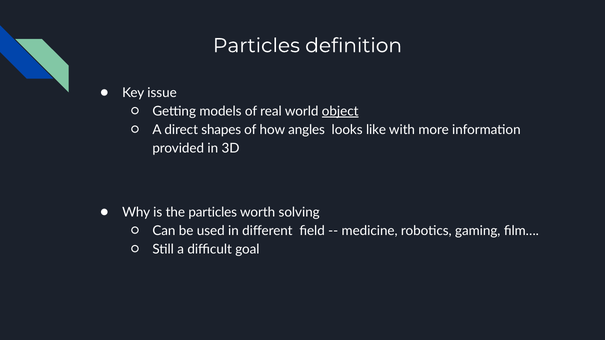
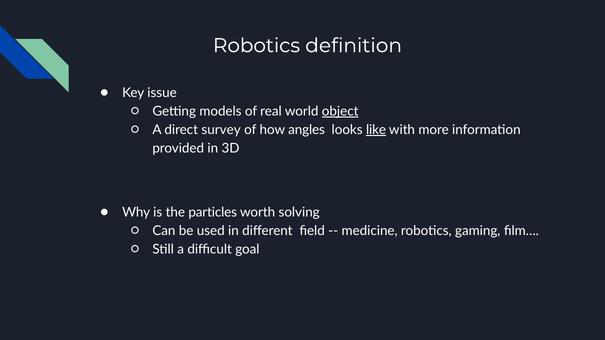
Particles: Particles -> Robotics (257, 46)
shapes: shapes -> survey (221, 130)
like underline: none -> present (376, 130)
